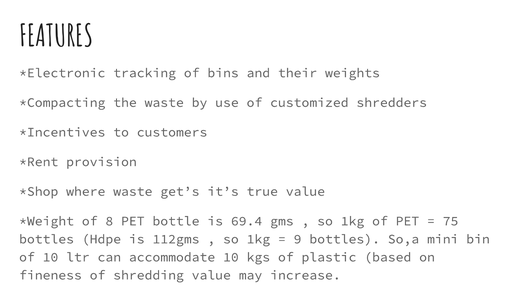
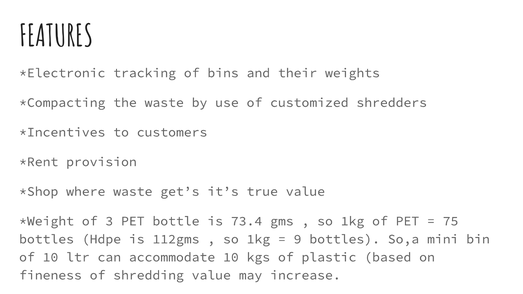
8: 8 -> 3 (109, 221)
69.4: 69.4 -> 73.4 (247, 221)
